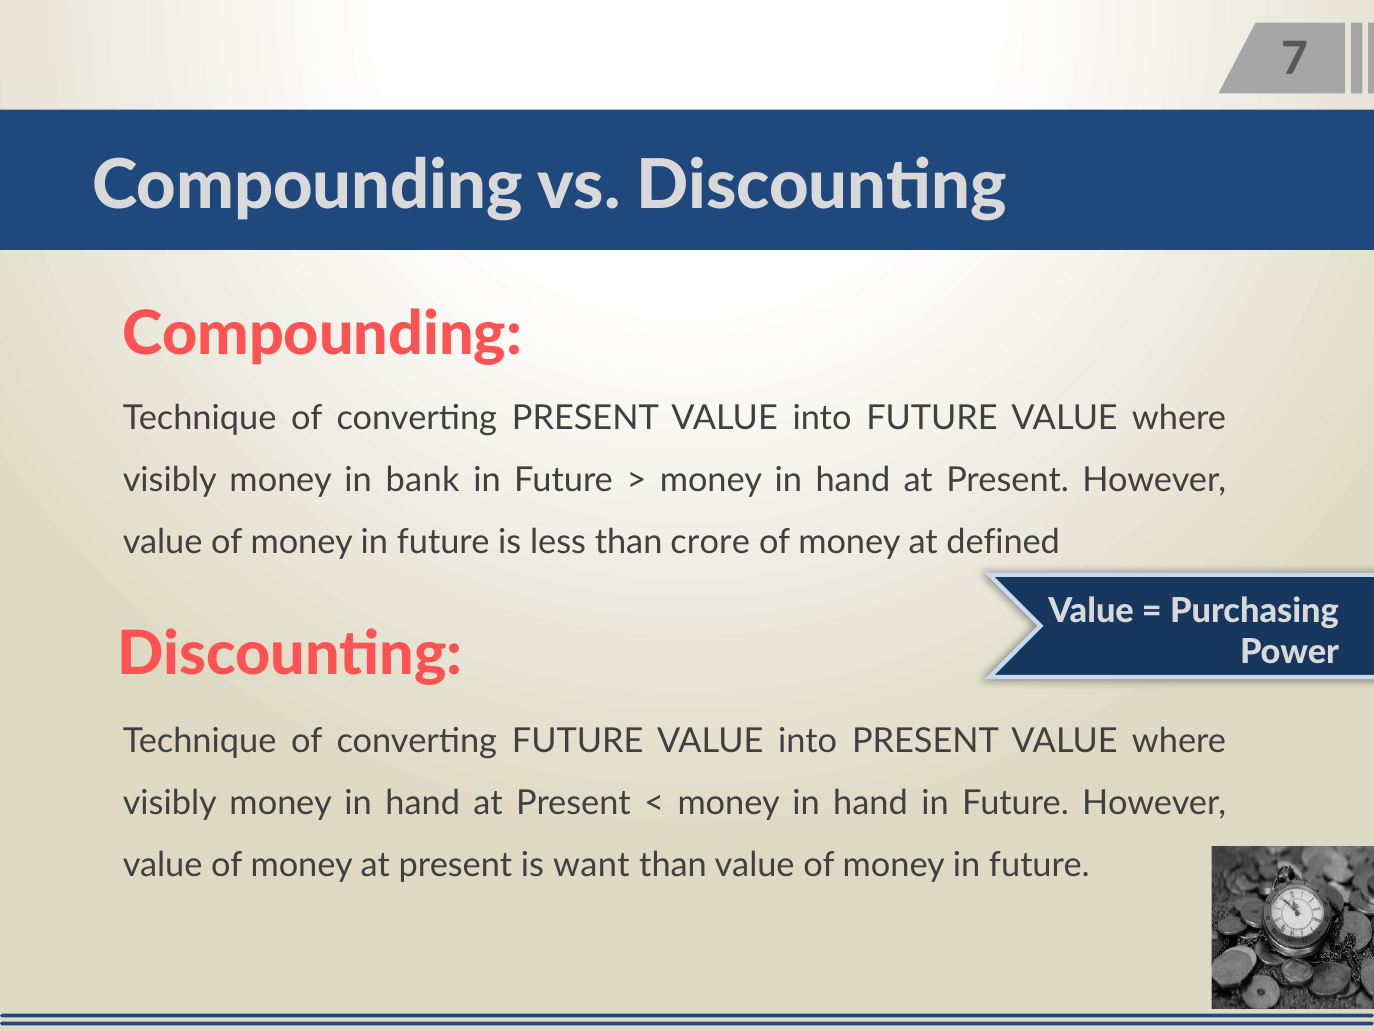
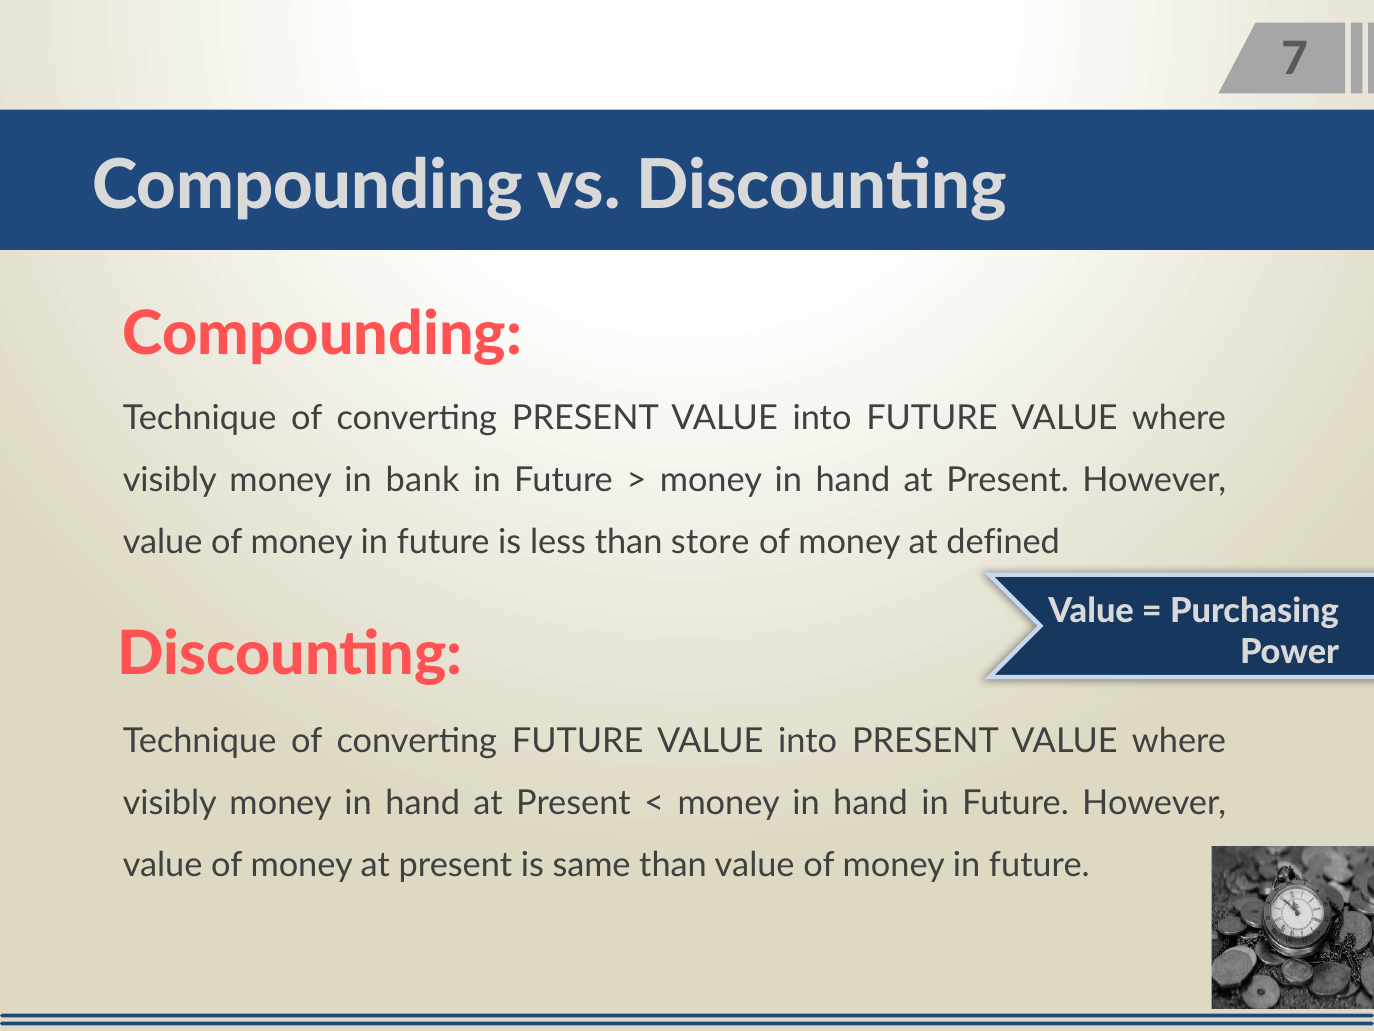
crore: crore -> store (710, 542)
want: want -> same (592, 864)
